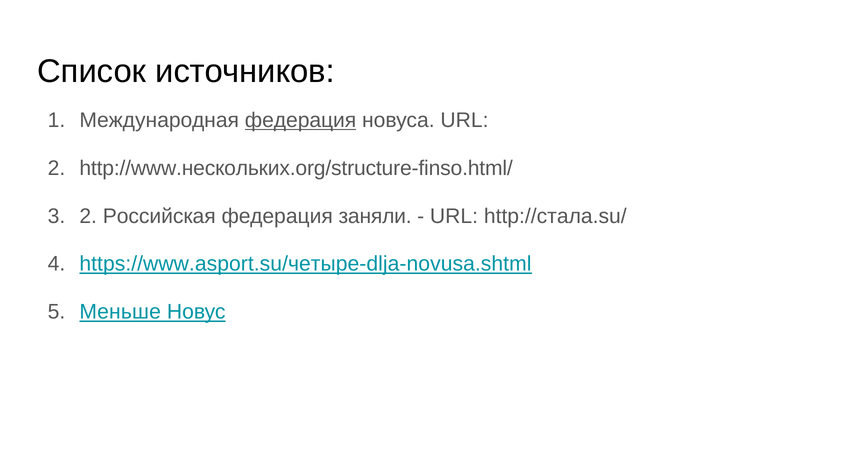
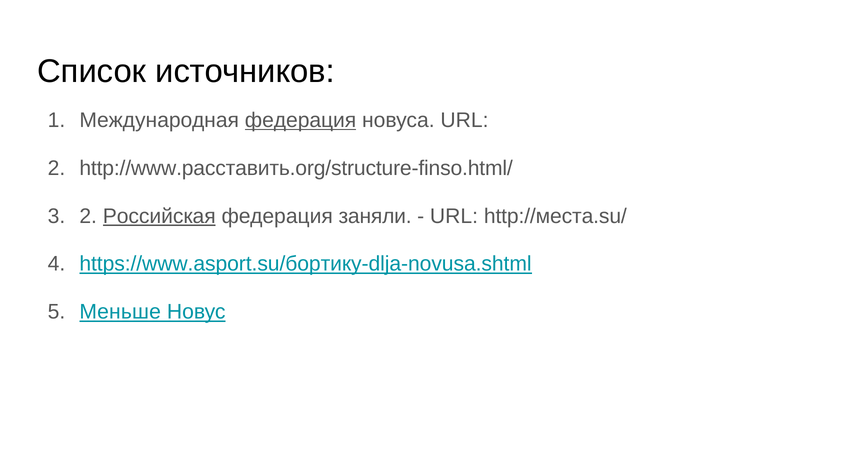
http://www.нескольких.org/structure-finso.html/: http://www.нескольких.org/structure-finso.html/ -> http://www.расставить.org/structure-finso.html/ (296, 168)
Российская underline: none -> present (159, 216)
http://стала.su/: http://стала.su/ -> http://места.su/ (555, 216)
https://www.asport.su/четыре-dlja-novusa.shtml: https://www.asport.su/четыре-dlja-novusa.shtml -> https://www.asport.su/бортику-dlja-novusa.shtml (305, 264)
